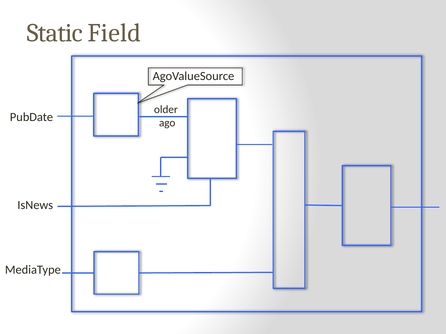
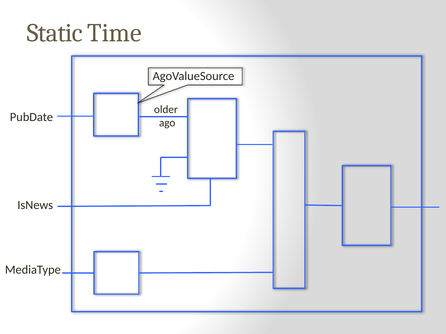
Field: Field -> Time (114, 33)
